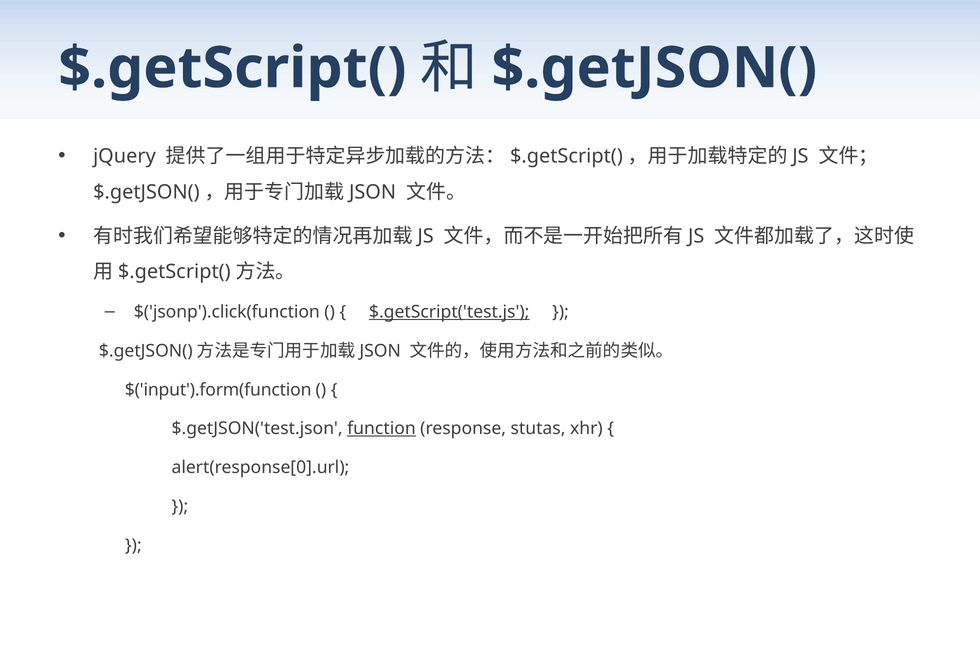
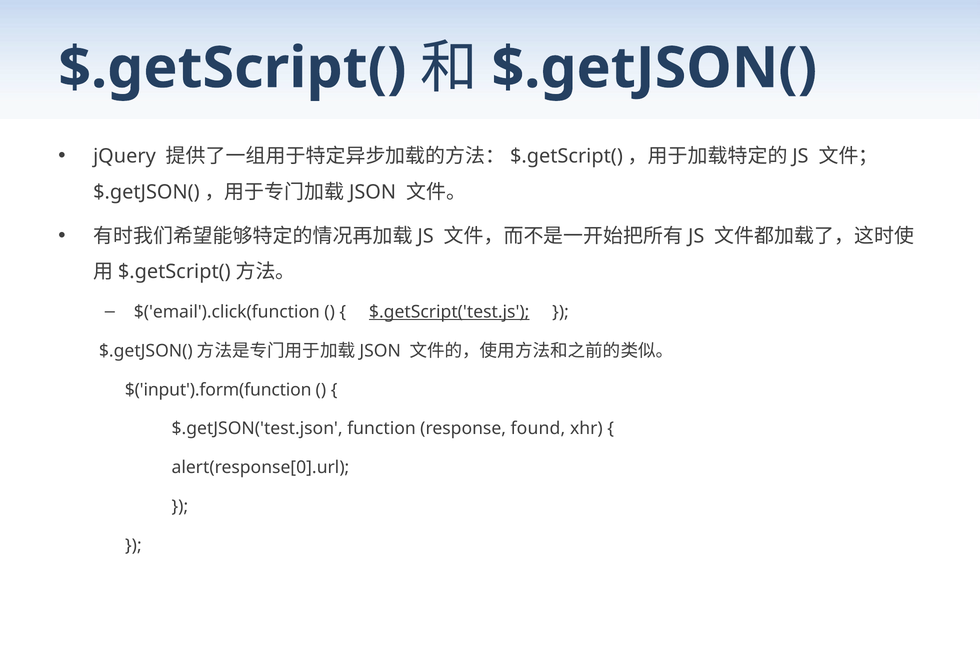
$('jsonp').click(function: $('jsonp').click(function -> $('email').click(function (227, 312)
function underline: present -> none (381, 429)
stutas: stutas -> found (538, 429)
